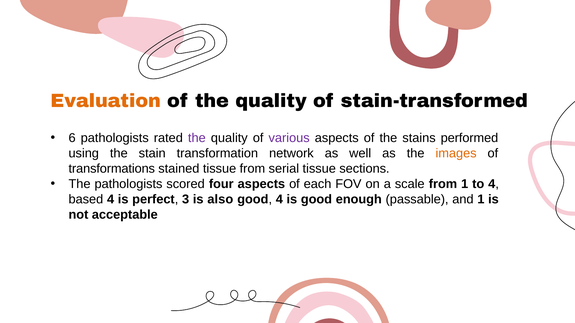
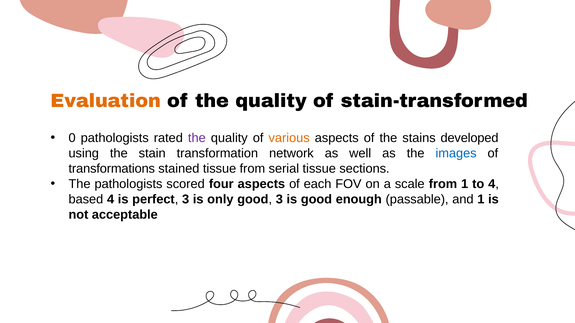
6: 6 -> 0 (72, 138)
various colour: purple -> orange (289, 138)
performed: performed -> developed (469, 138)
images colour: orange -> blue (456, 154)
also: also -> only (220, 200)
good 4: 4 -> 3 (279, 200)
